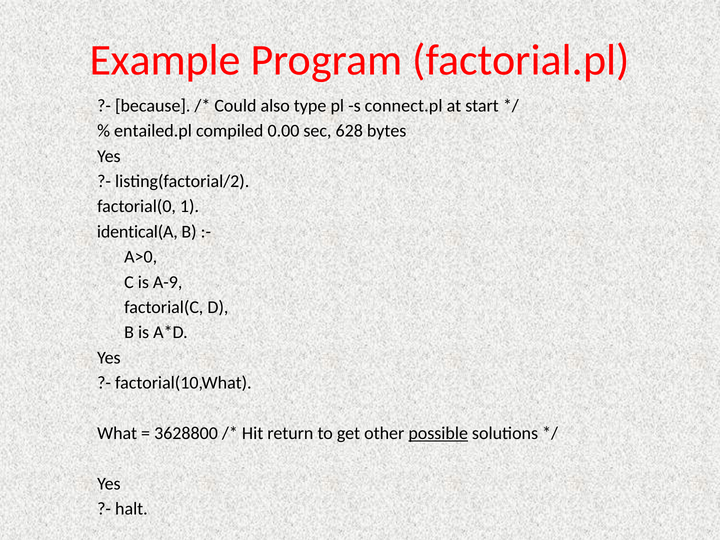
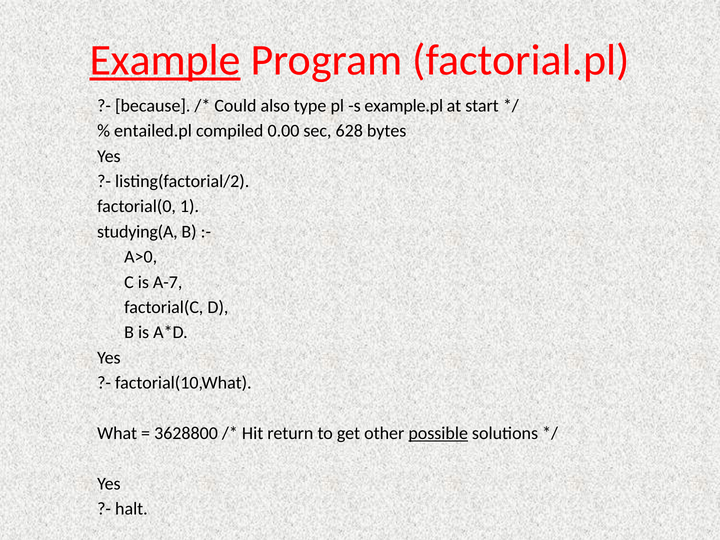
Example underline: none -> present (165, 60)
connect.pl: connect.pl -> example.pl (404, 106)
identical(A: identical(A -> studying(A (137, 232)
A-9: A-9 -> A-7 (168, 282)
